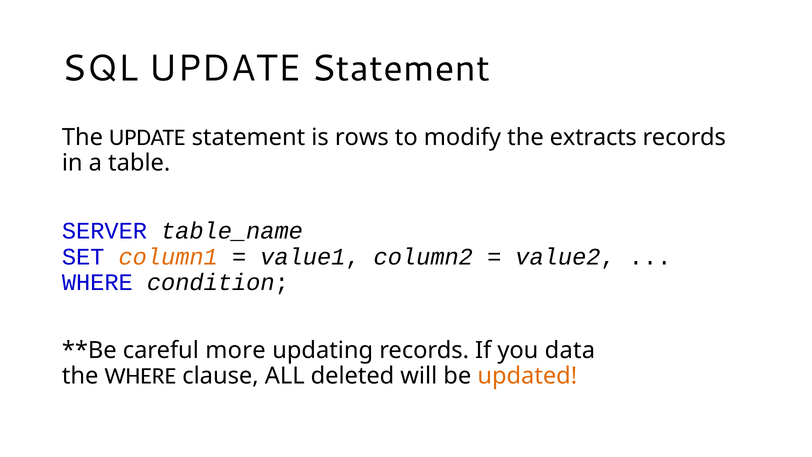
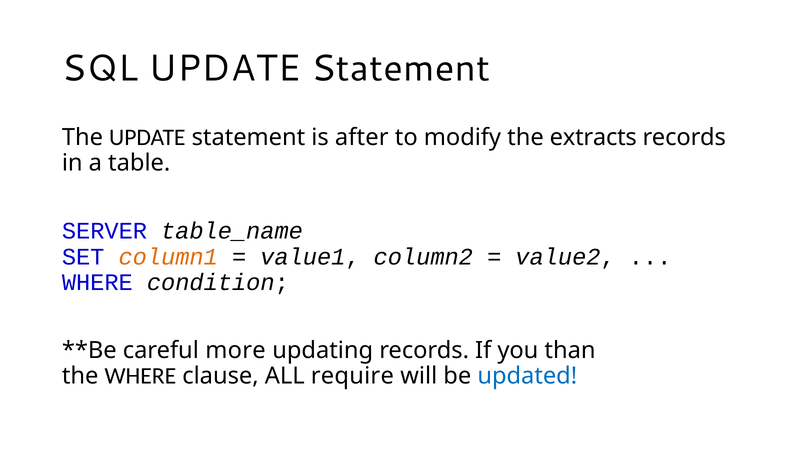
rows: rows -> after (362, 137)
data: data -> than (570, 350)
deleted: deleted -> require (352, 376)
updated colour: orange -> blue (527, 376)
